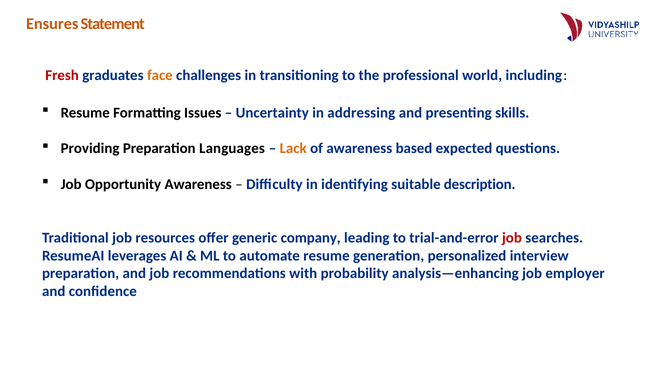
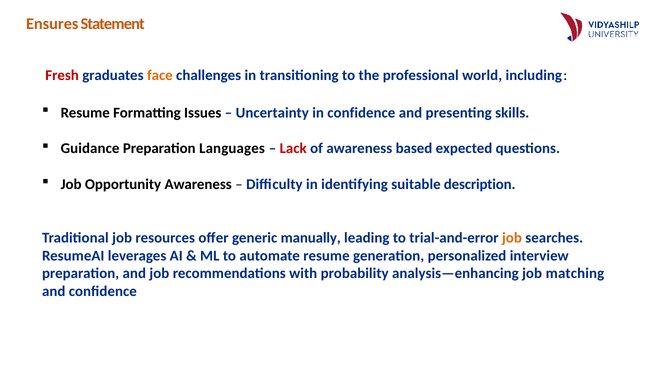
in addressing: addressing -> confidence (361, 113)
Providing: Providing -> Guidance (90, 149)
Lack colour: orange -> red (293, 149)
company: company -> manually (311, 238)
job colour: red -> orange (512, 238)
employer: employer -> matching (575, 274)
